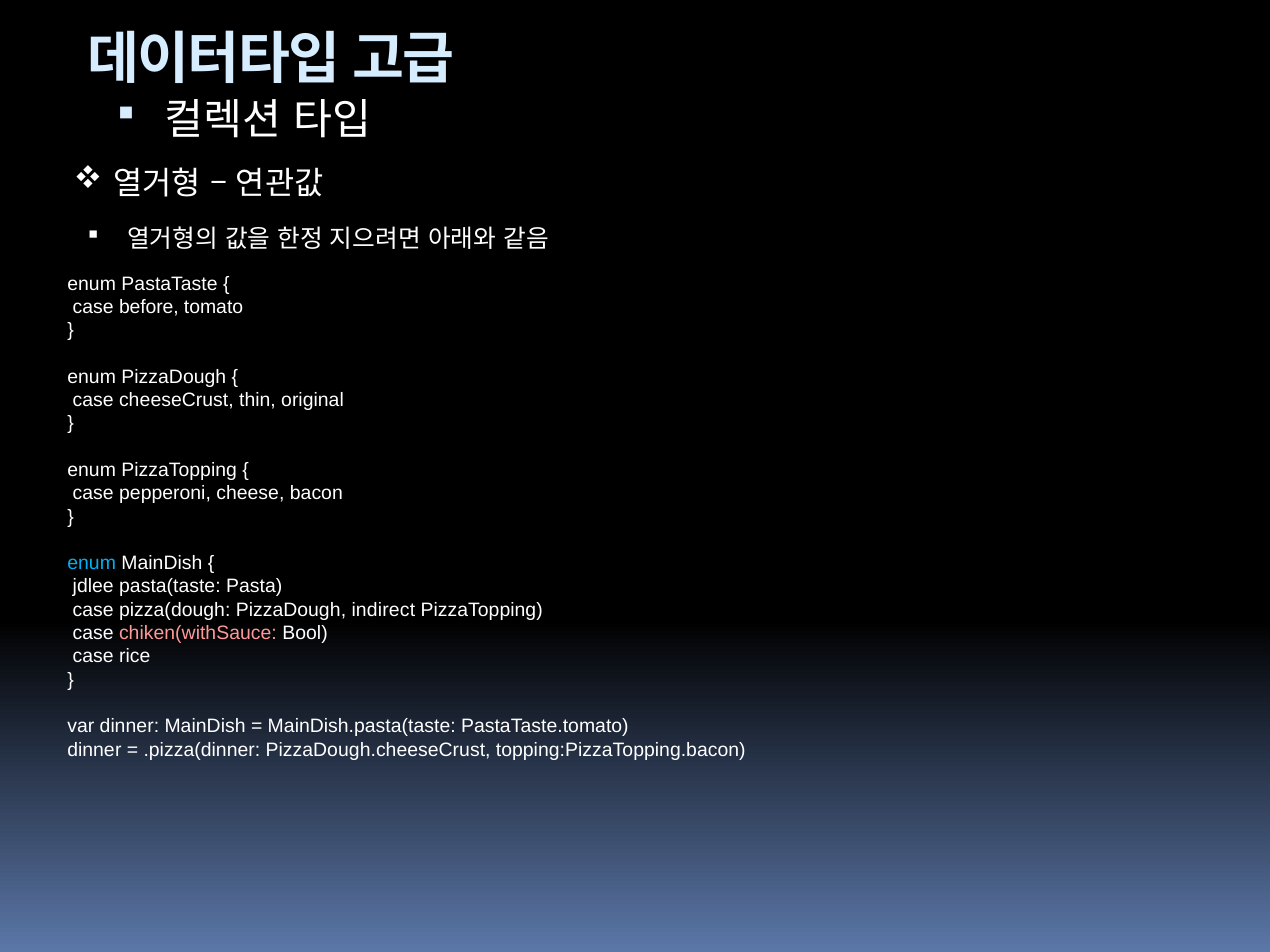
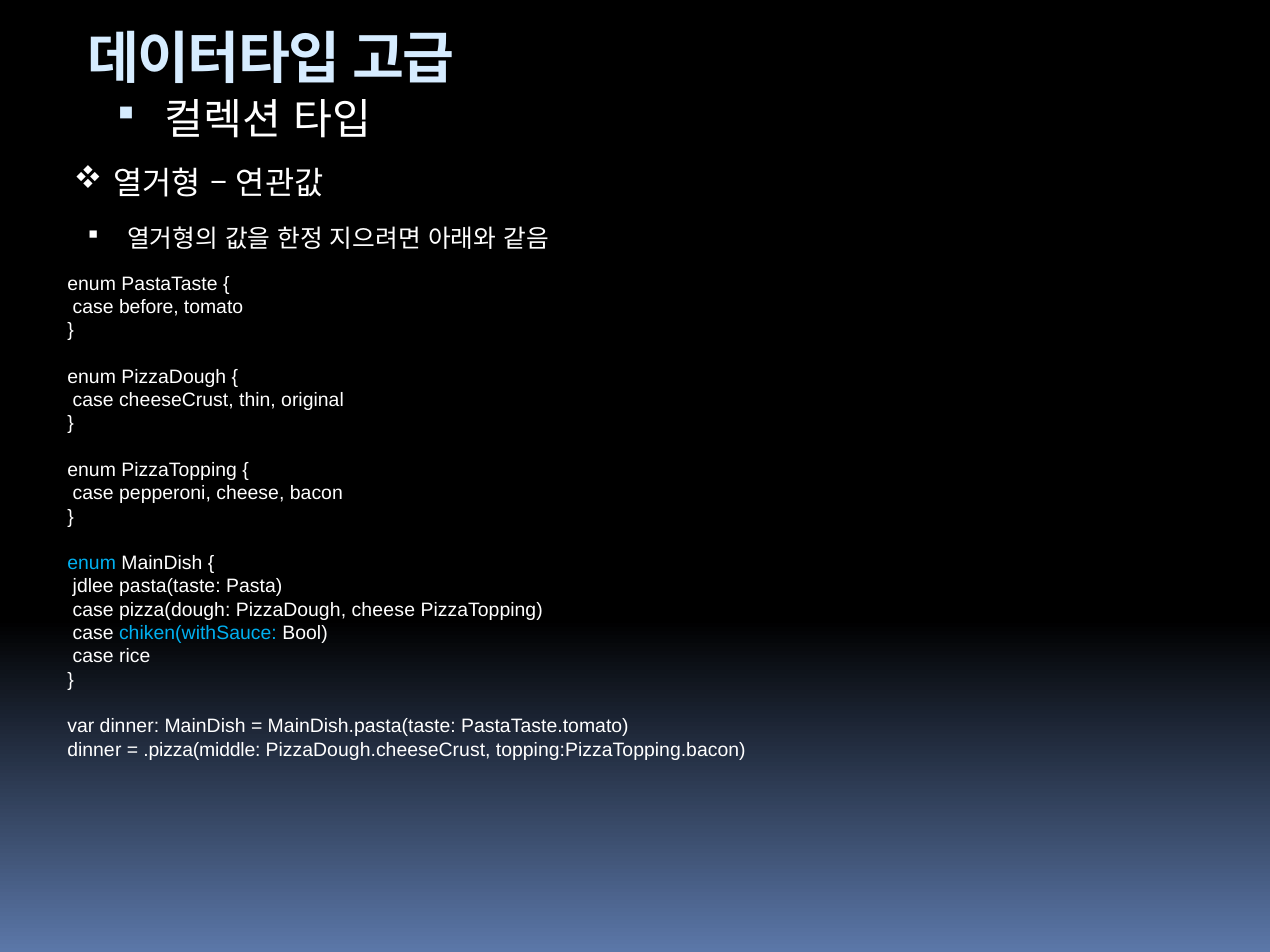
PizzaDough indirect: indirect -> cheese (383, 610)
chiken(withSauce colour: pink -> light blue (198, 633)
.pizza(dinner: .pizza(dinner -> .pizza(middle (202, 750)
